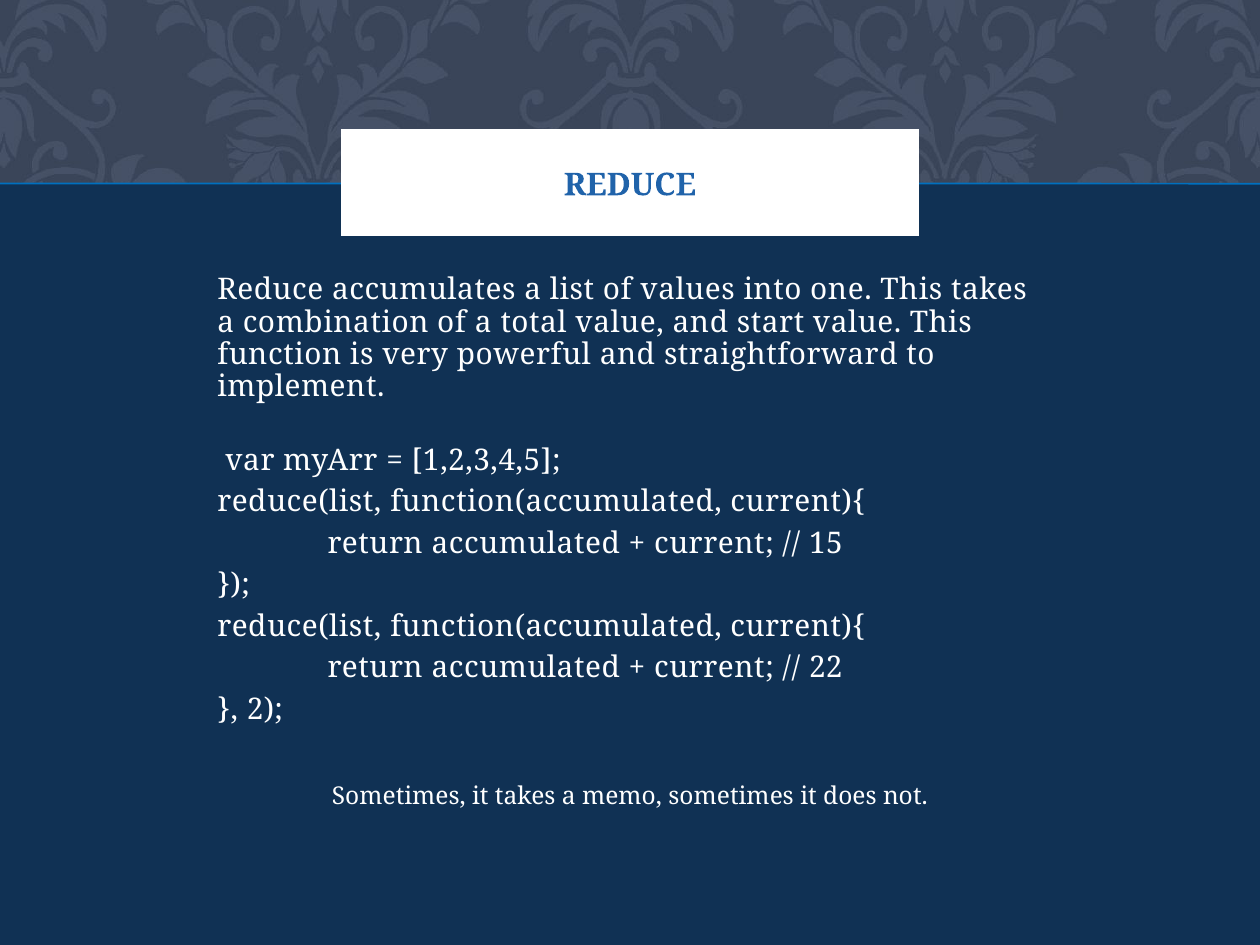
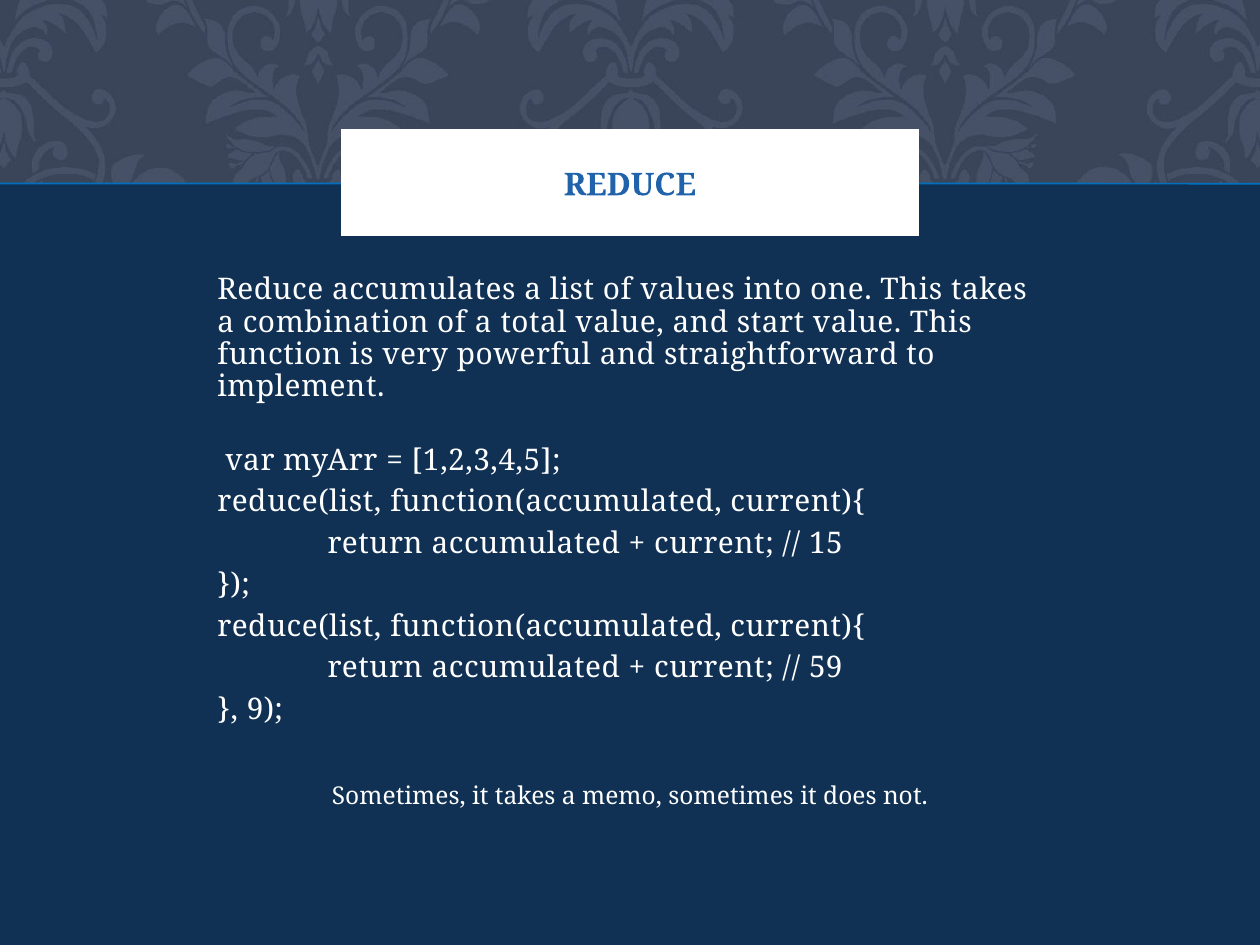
22: 22 -> 59 (826, 668)
2: 2 -> 9 (265, 710)
